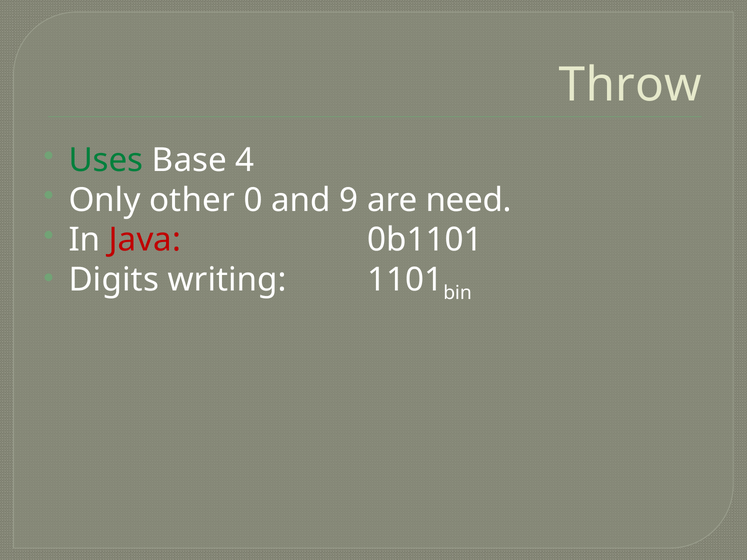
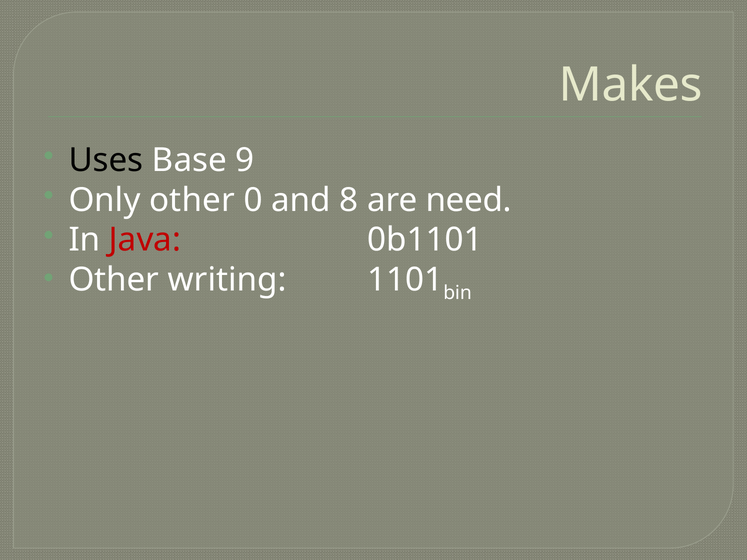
Throw: Throw -> Makes (631, 85)
Uses colour: green -> black (106, 160)
4: 4 -> 9 (245, 160)
9: 9 -> 8 (349, 200)
Digits: Digits -> Other (114, 280)
